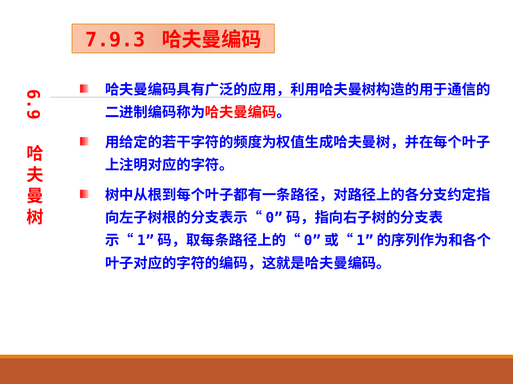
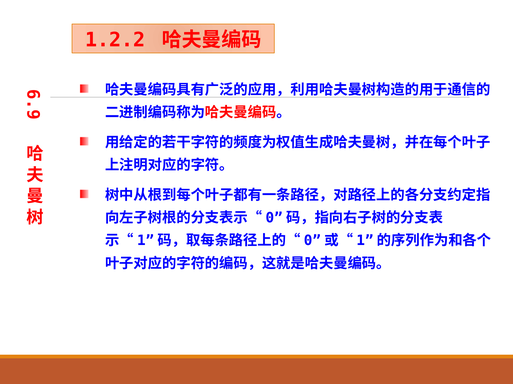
7.9.3: 7.9.3 -> 1.2.2 (115, 40)
